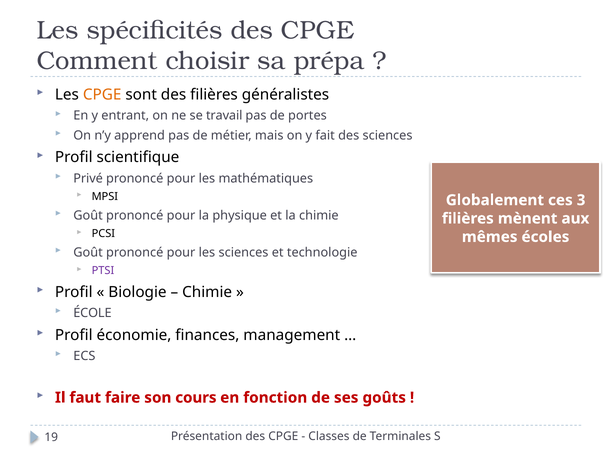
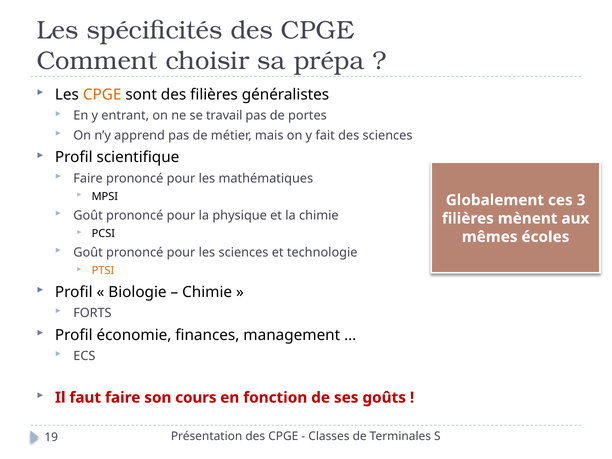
Privé: Privé -> Faire (88, 178)
PTSI colour: purple -> orange (103, 271)
ÉCOLE: ÉCOLE -> FORTS (92, 313)
